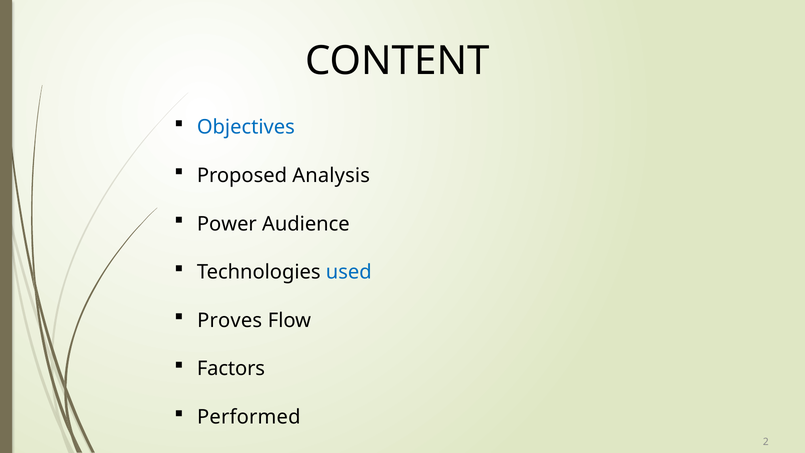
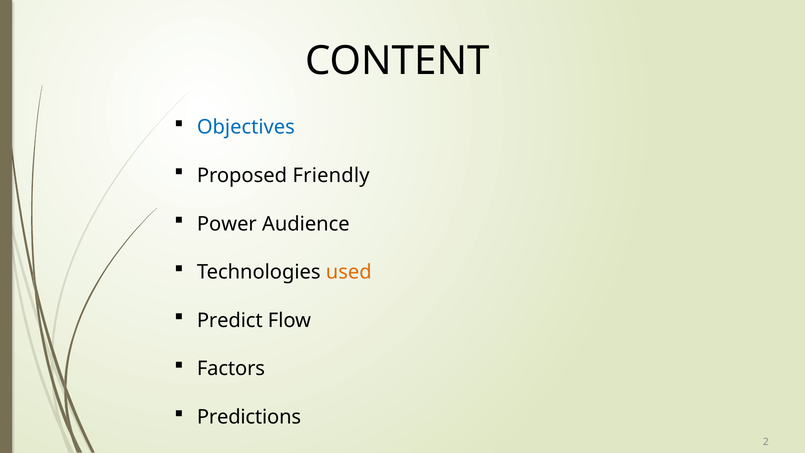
Analysis: Analysis -> Friendly (331, 175)
used colour: blue -> orange (349, 272)
Proves: Proves -> Predict (230, 320)
Performed: Performed -> Predictions (249, 417)
